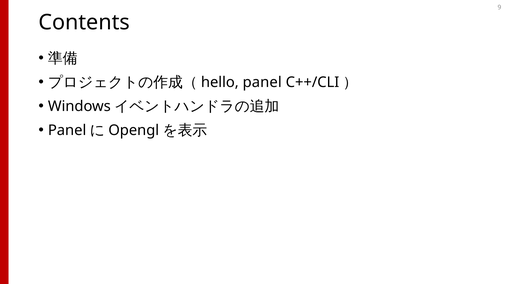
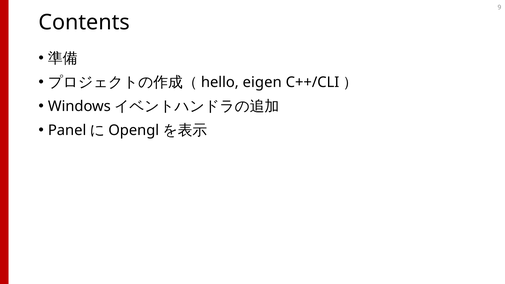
panel: panel -> eigen (262, 82)
